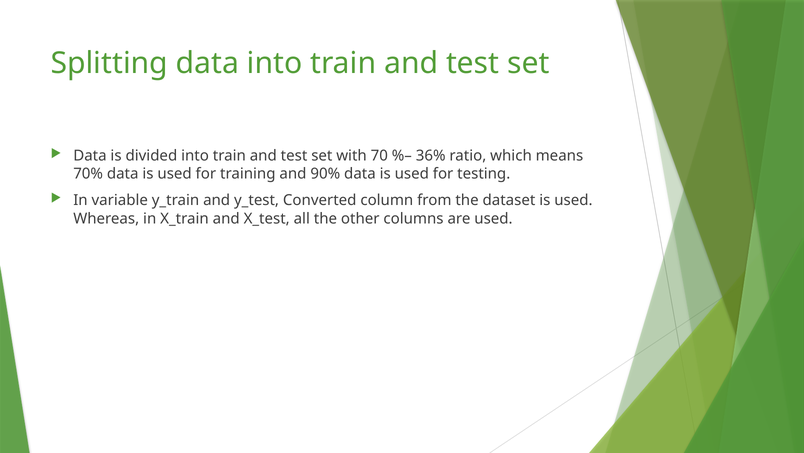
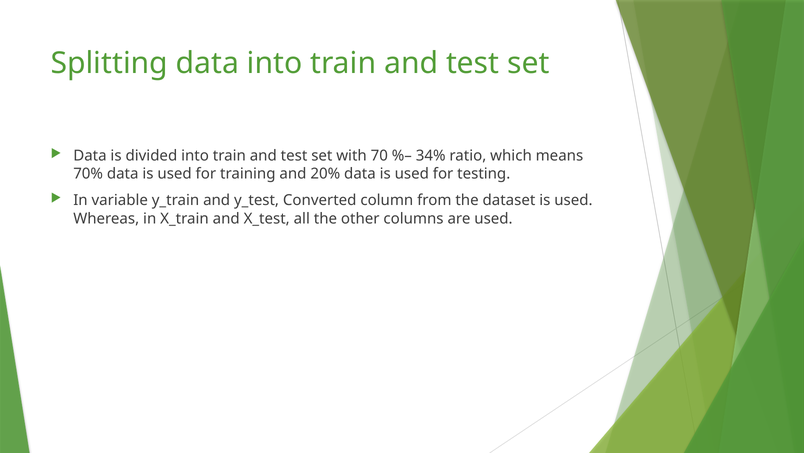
36%: 36% -> 34% (431, 156)
90%: 90% -> 20% (325, 174)
